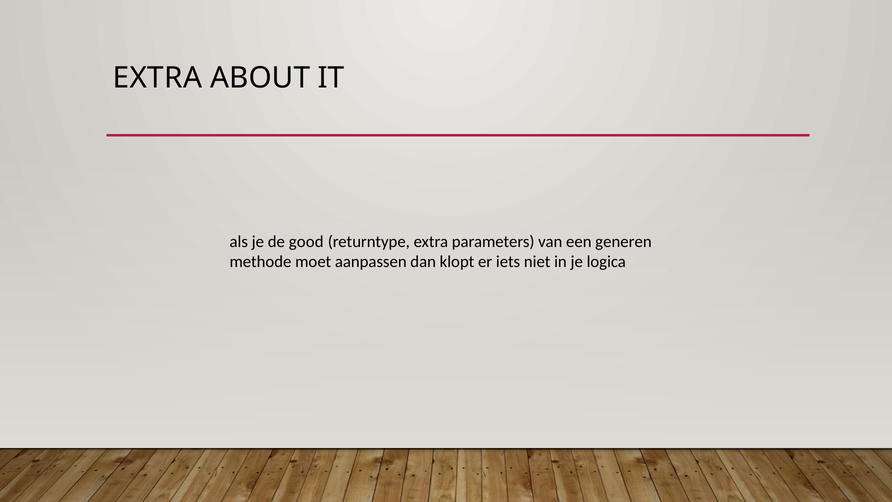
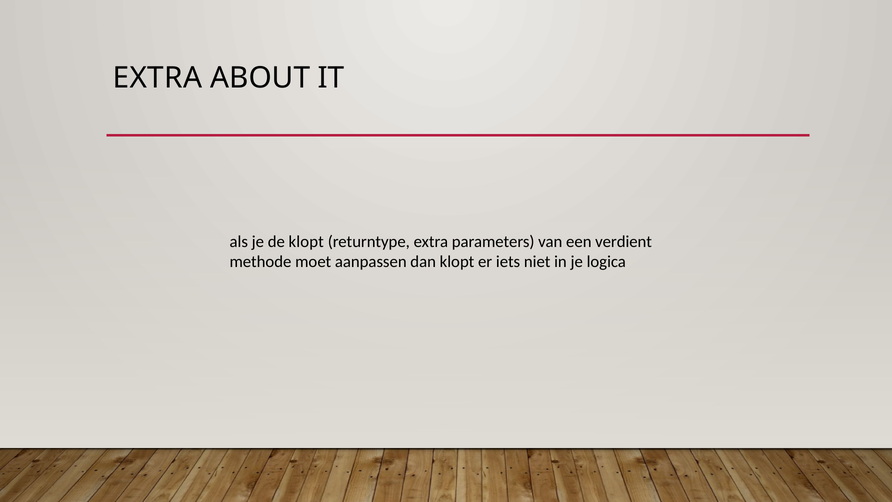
de good: good -> klopt (306, 242)
generen: generen -> verdient (624, 242)
